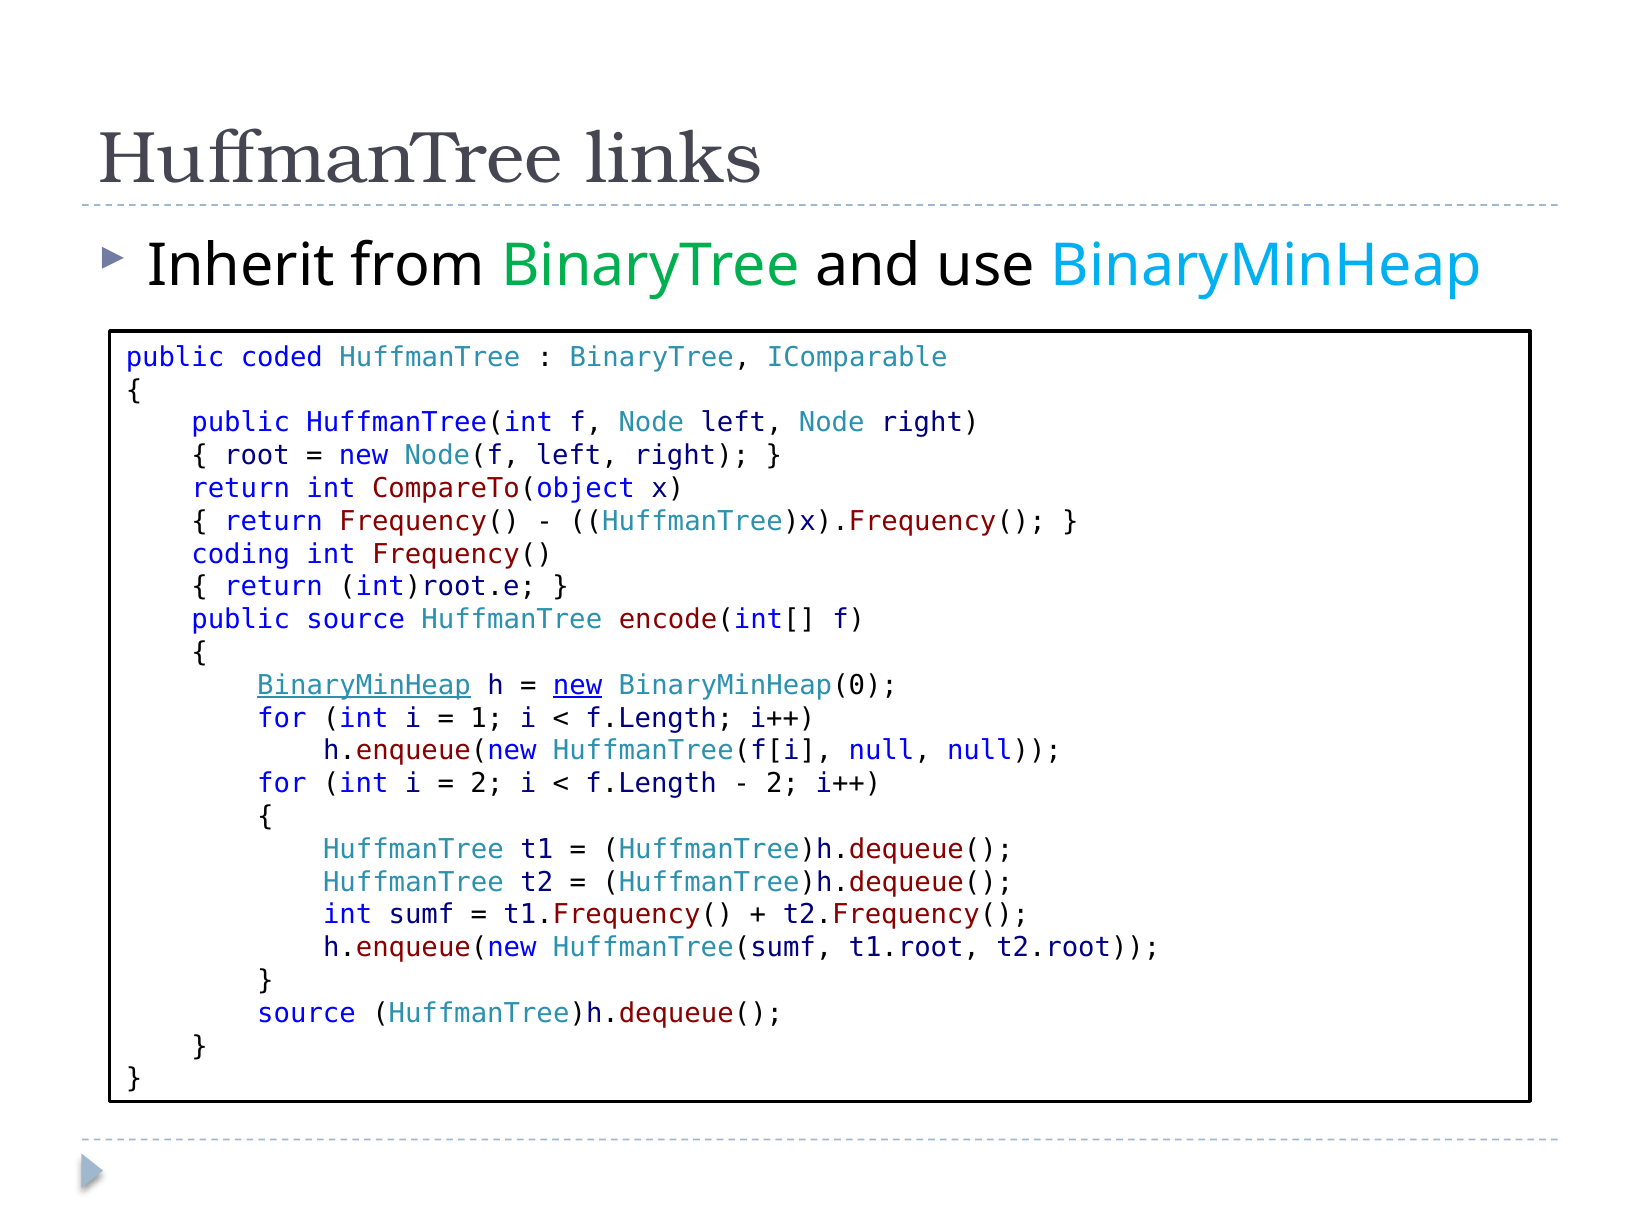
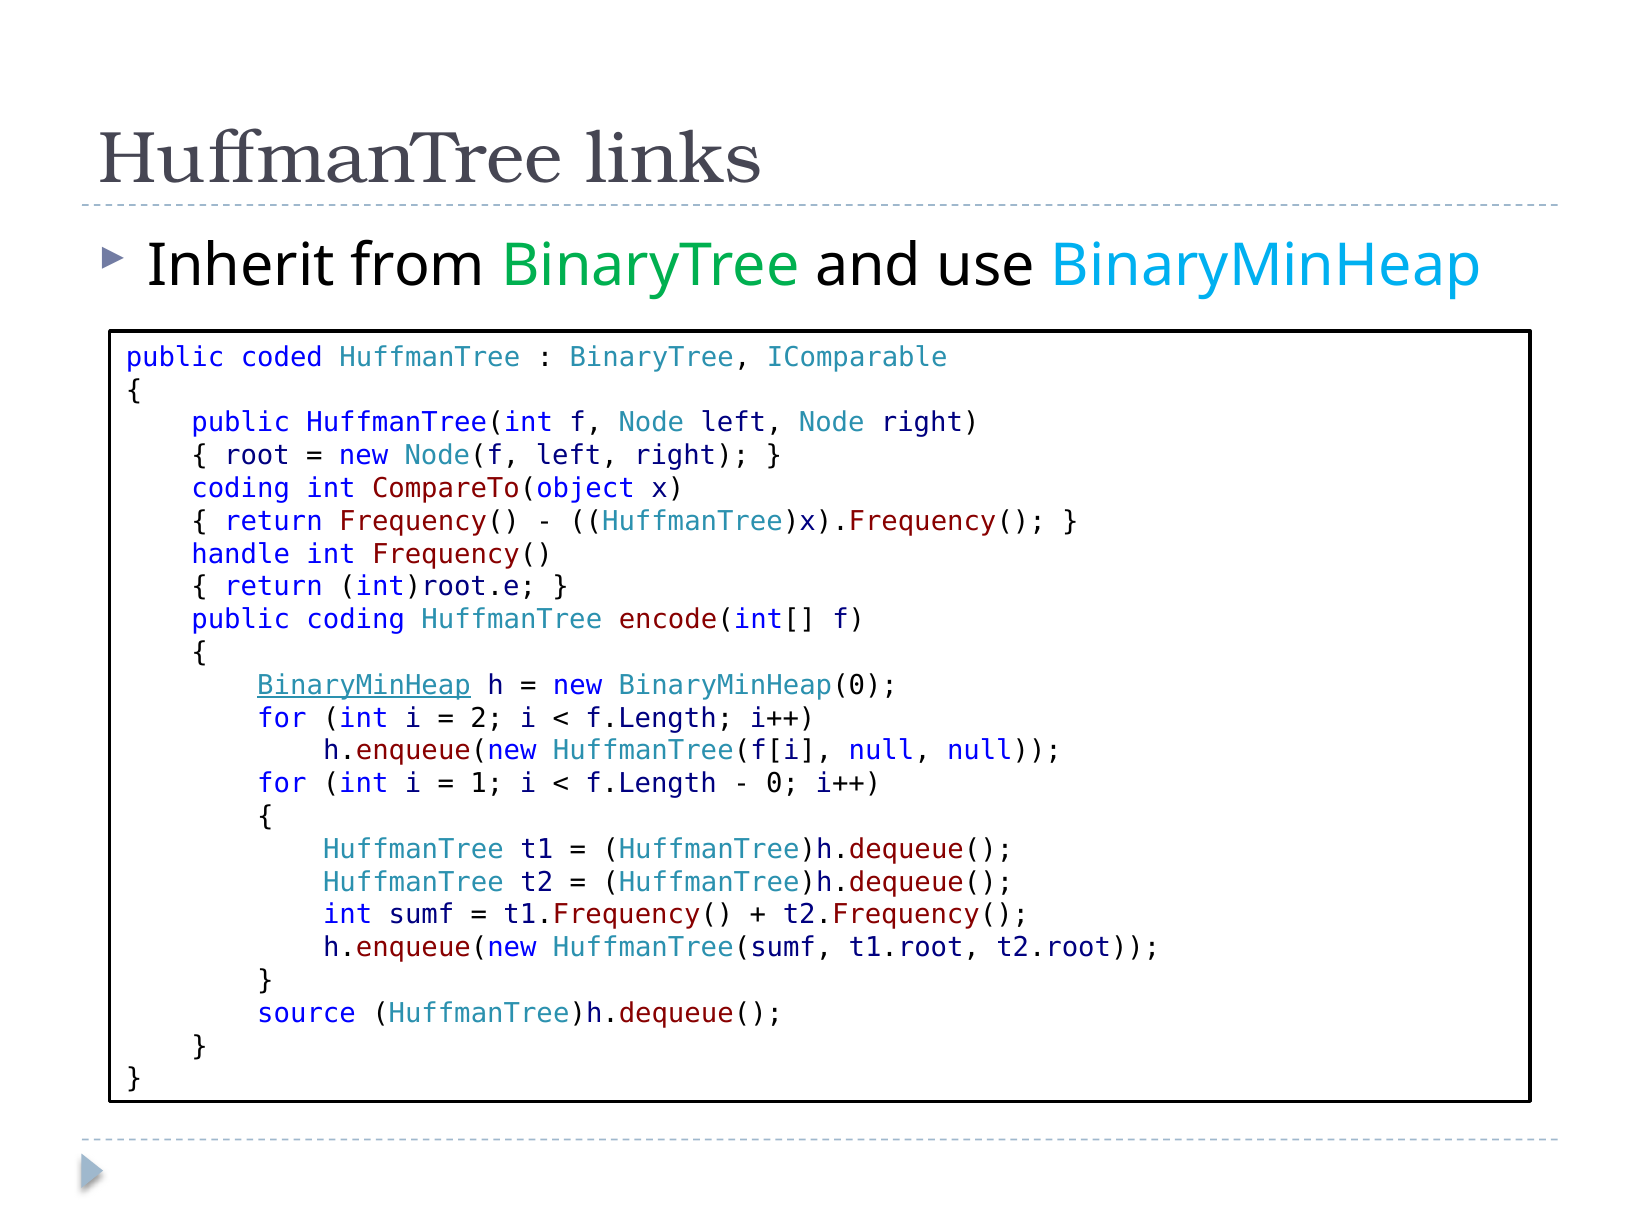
return: return -> coding (241, 488)
coding: coding -> handle (241, 554)
public source: source -> coding (356, 620)
new underline: present -> none (578, 685)
1: 1 -> 2 (487, 718)
2: 2 -> 1 (487, 784)
2: 2 -> 0 (783, 784)
